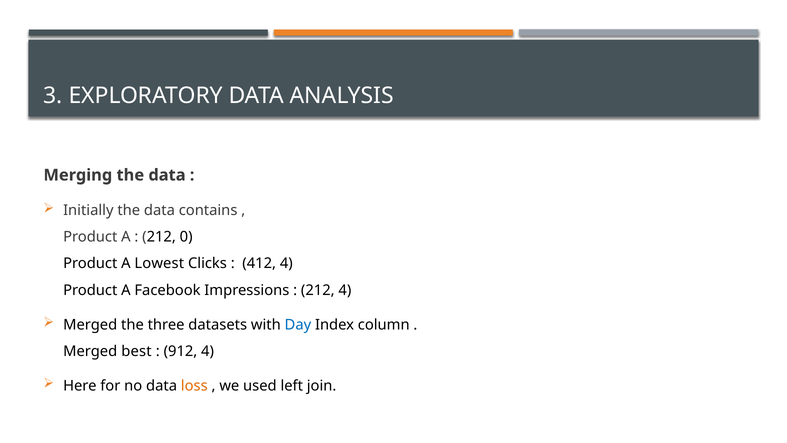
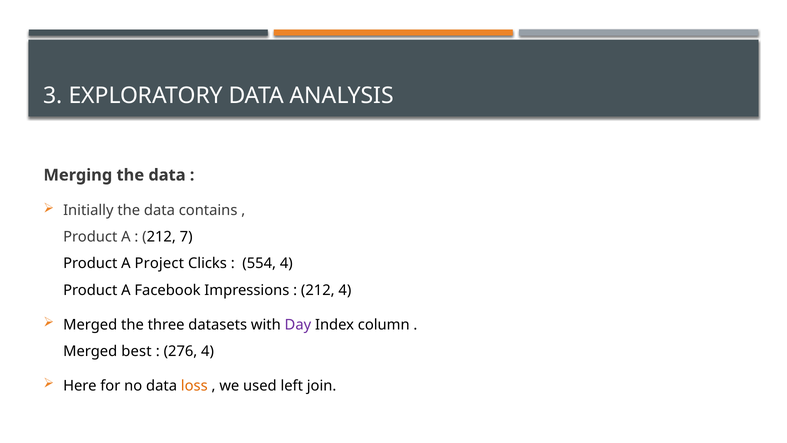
0: 0 -> 7 (186, 237)
Lowest: Lowest -> Project (159, 263)
412: 412 -> 554 (259, 263)
Day colour: blue -> purple (298, 324)
912: 912 -> 276 (181, 351)
